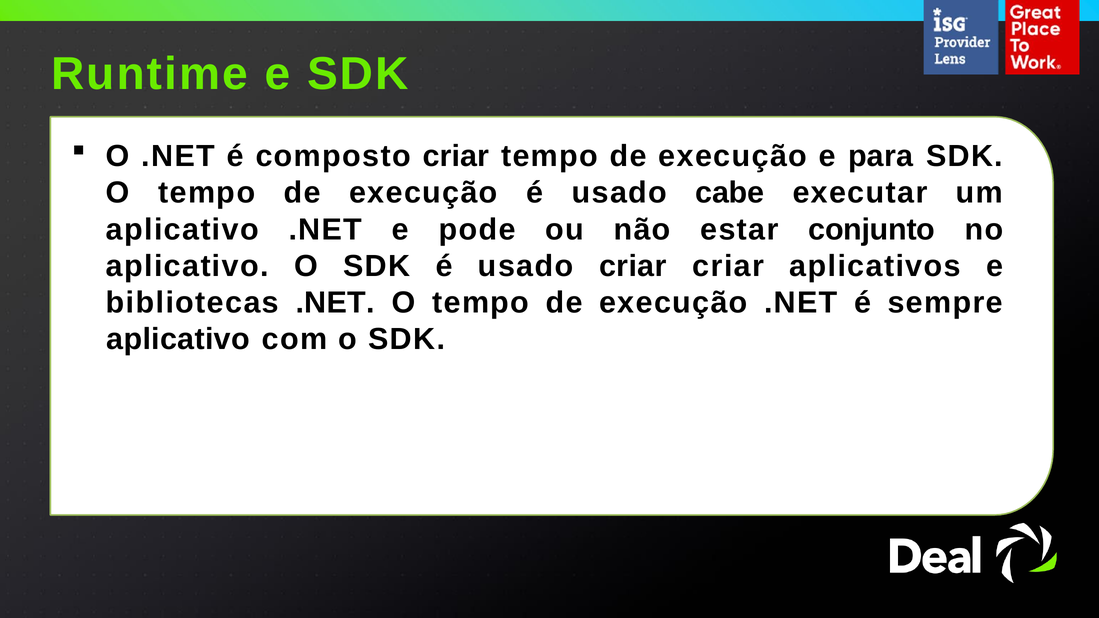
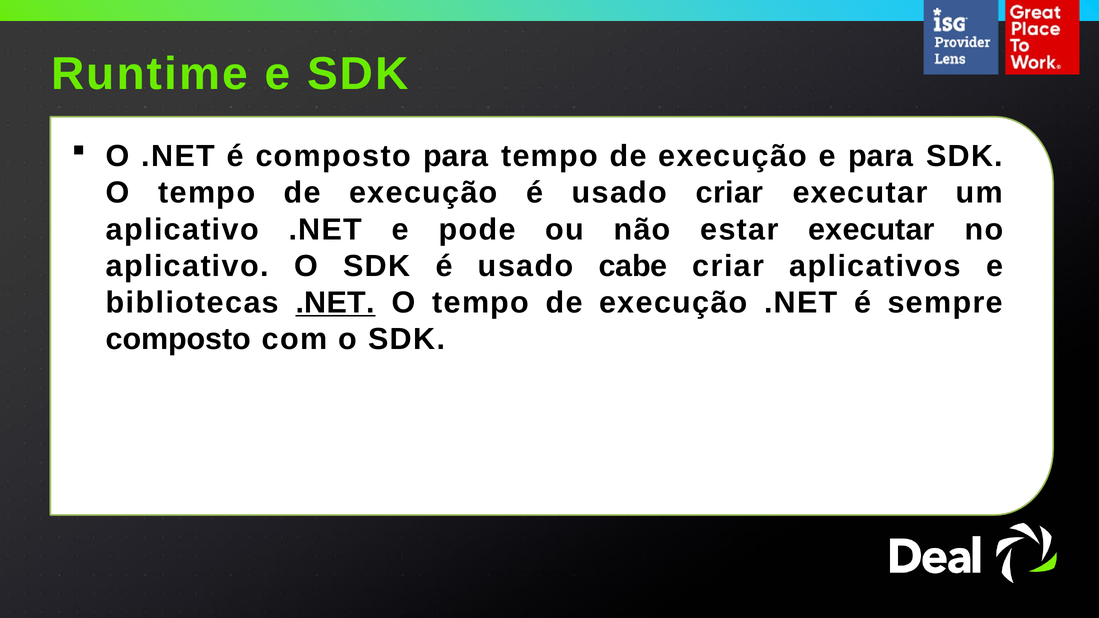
composto criar: criar -> para (456, 156)
usado cabe: cabe -> criar (730, 193)
estar conjunto: conjunto -> executar (871, 230)
usado criar: criar -> cabe (633, 266)
.NET underline: none -> present (335, 303)
aplicativo: aplicativo -> composto (178, 339)
